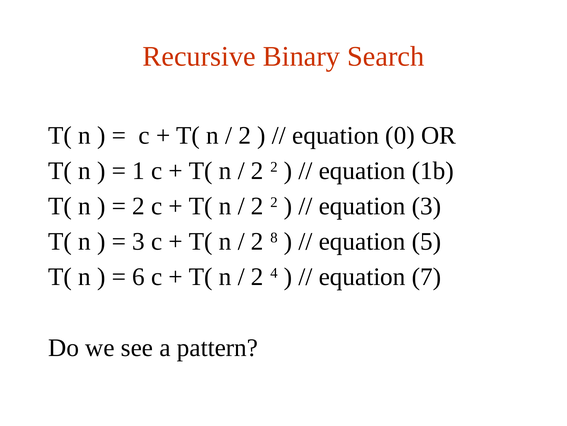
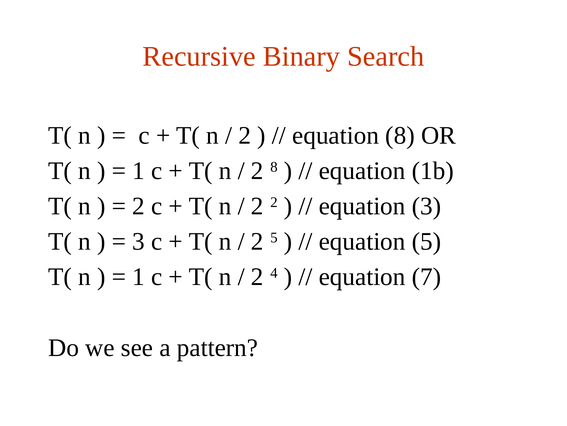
equation 0: 0 -> 8 (400, 135)
2: 2 -> 8 (274, 167)
2 8: 8 -> 5 (274, 237)
6: 6 -> 1 (139, 276)
